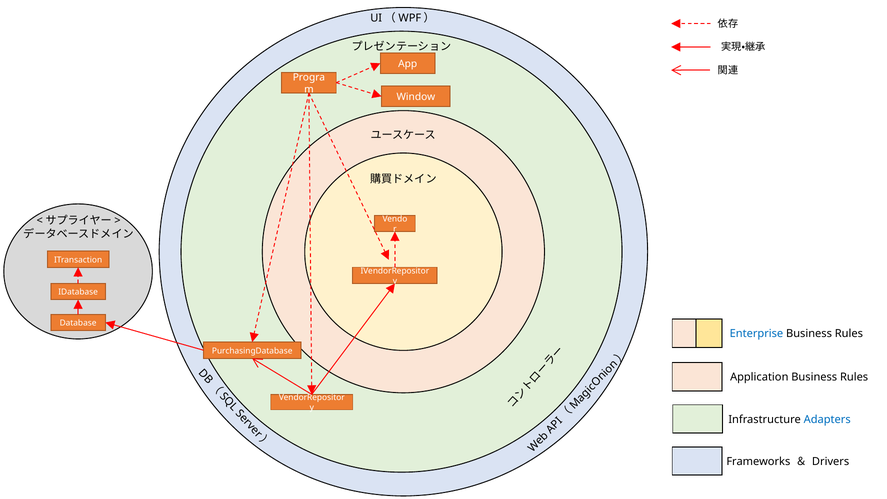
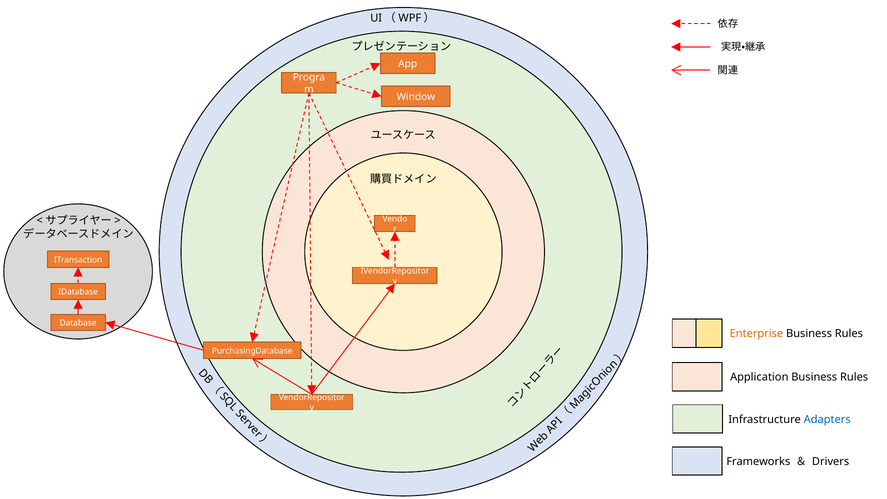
Enterprise colour: blue -> orange (756, 334)
